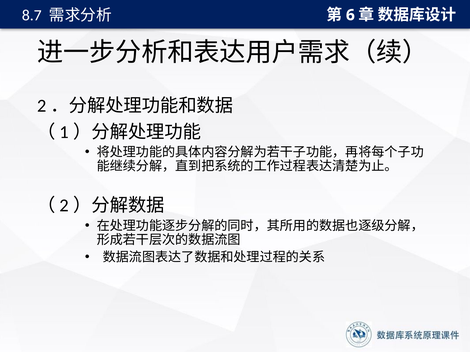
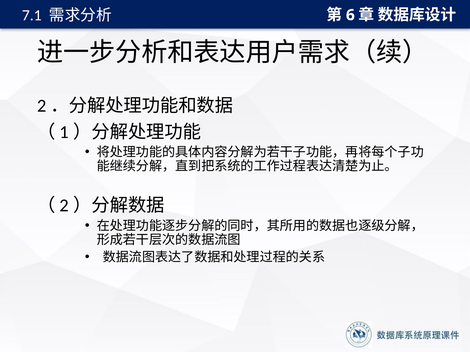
8.7: 8.7 -> 7.1 (32, 15)
